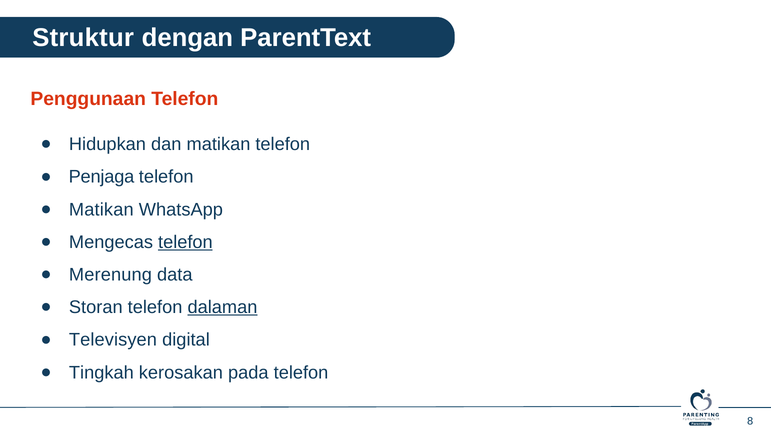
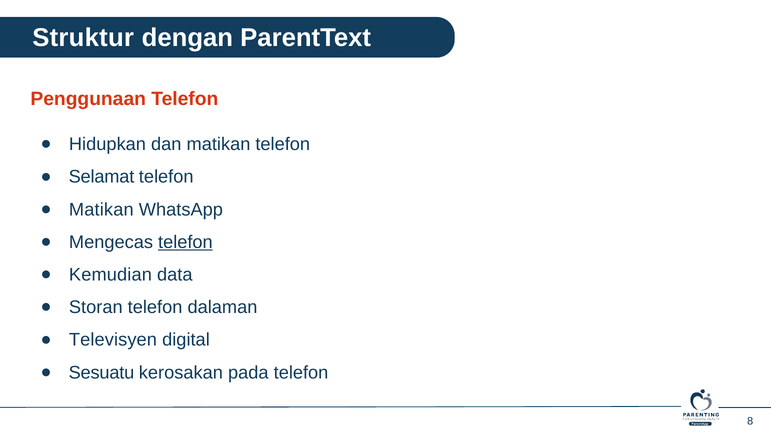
Penjaga: Penjaga -> Selamat (101, 177)
Merenung: Merenung -> Kemudian (110, 275)
dalaman underline: present -> none (222, 307)
Tingkah: Tingkah -> Sesuatu (101, 372)
